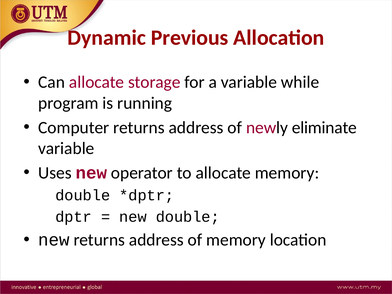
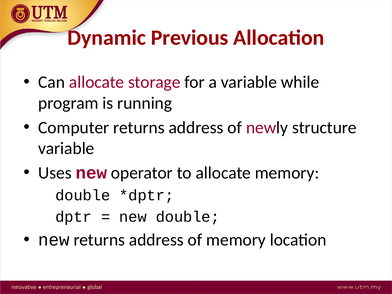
eliminate: eliminate -> structure (324, 128)
